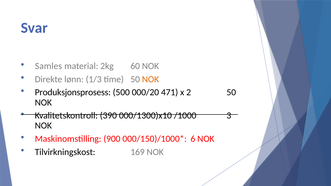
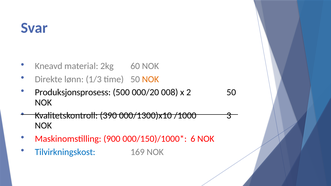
Samles: Samles -> Kneavd (49, 66)
471: 471 -> 008 (170, 92)
Tilvirkningskost colour: black -> blue (65, 152)
